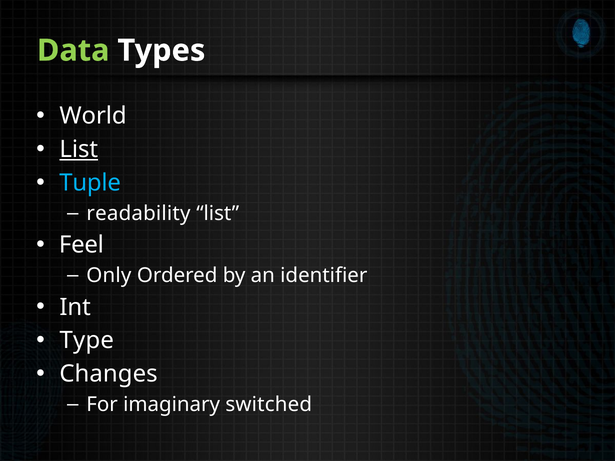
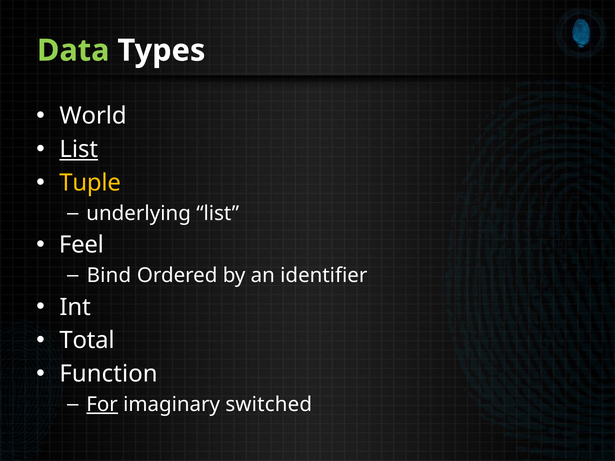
Tuple colour: light blue -> yellow (90, 183)
readability: readability -> underlying (139, 214)
Only: Only -> Bind (109, 276)
Type: Type -> Total (87, 341)
Changes: Changes -> Function (109, 374)
For underline: none -> present (102, 405)
